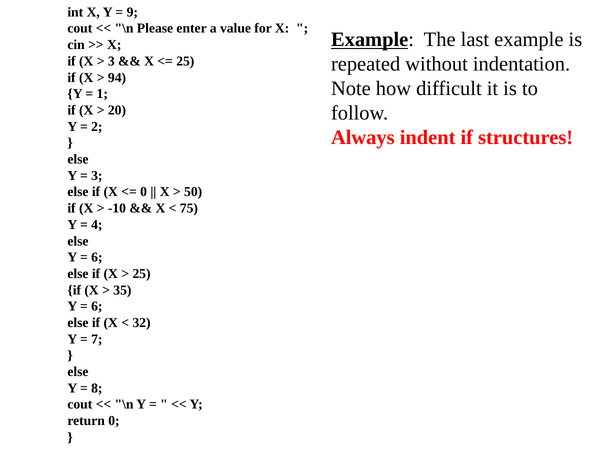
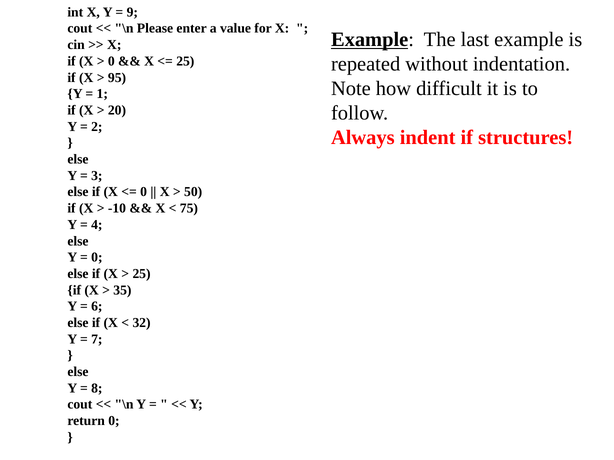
3: 3 -> 0 (111, 61)
94: 94 -> 95 (117, 78)
6: 6 -> 0 (97, 258)
